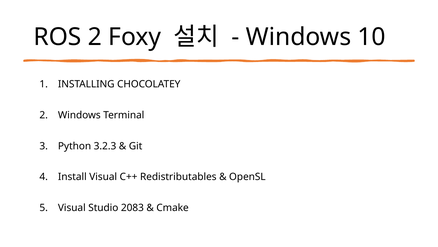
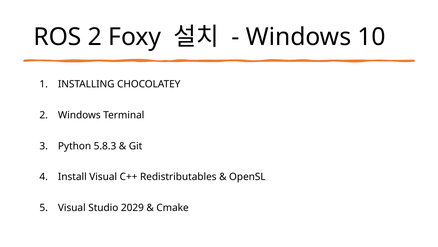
3.2.3: 3.2.3 -> 5.8.3 (105, 146)
2083: 2083 -> 2029 (132, 207)
